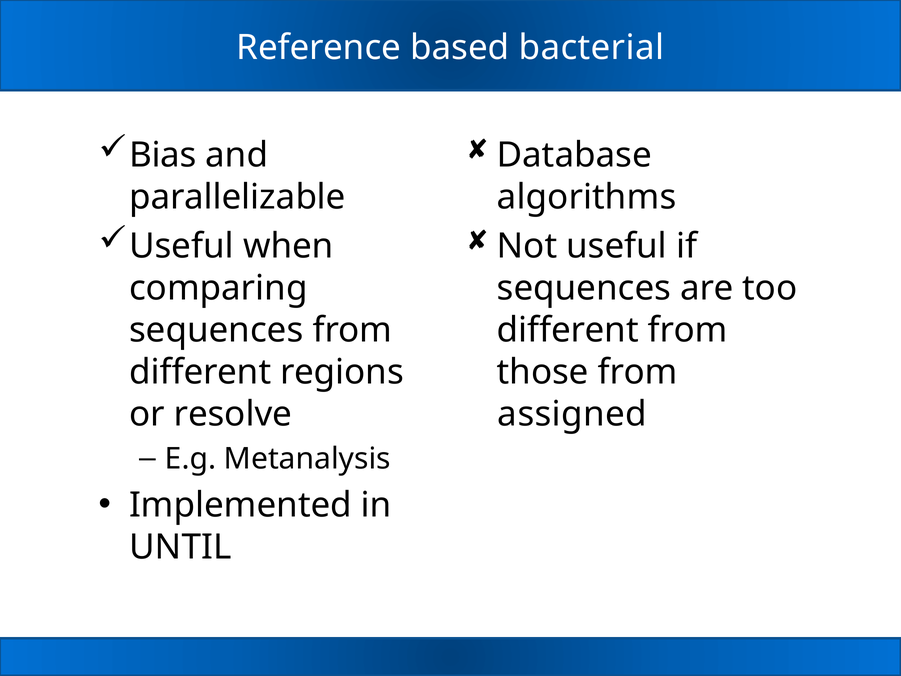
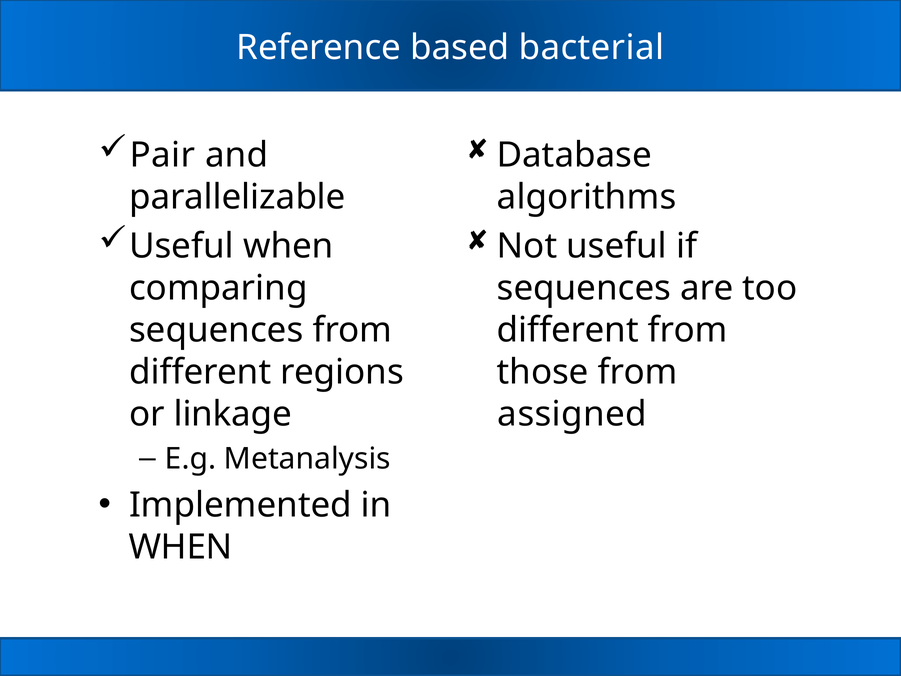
Bias: Bias -> Pair (163, 155)
resolve: resolve -> linkage (233, 414)
UNTIL: UNTIL -> WHEN (180, 547)
